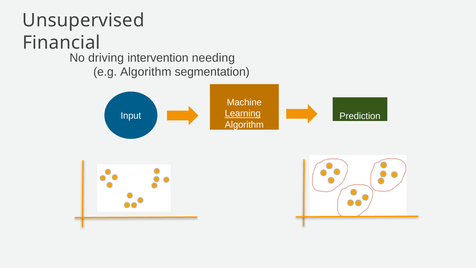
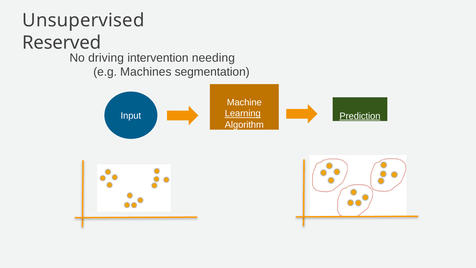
Financial: Financial -> Reserved (62, 43)
e.g Algorithm: Algorithm -> Machines (146, 72)
Prediction underline: none -> present (360, 116)
